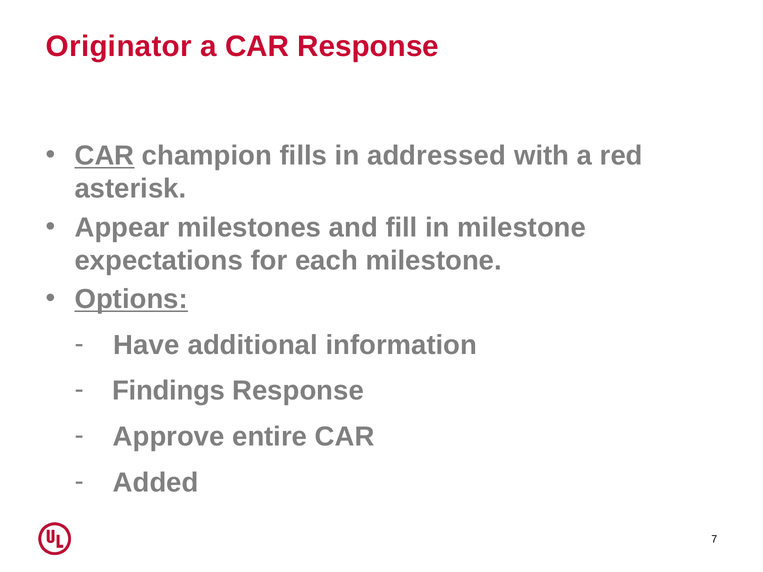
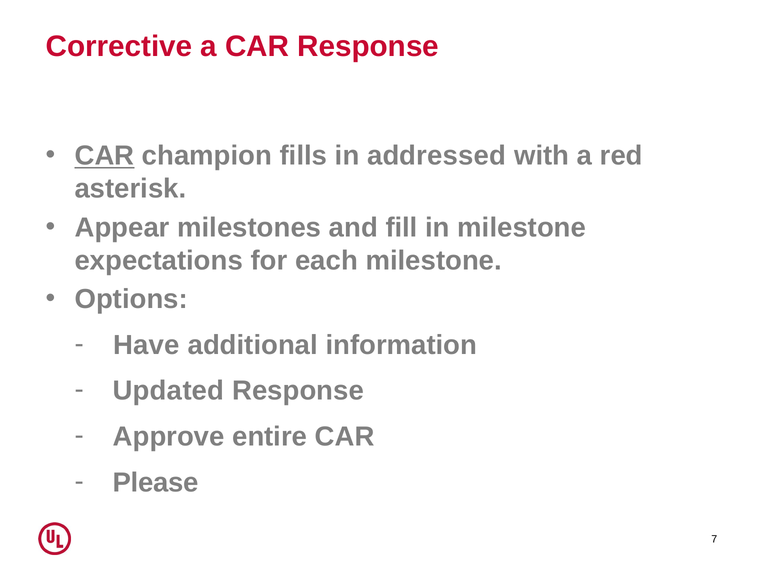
Originator: Originator -> Corrective (119, 47)
Options underline: present -> none (131, 299)
Findings: Findings -> Updated (169, 391)
Added: Added -> Please (156, 483)
